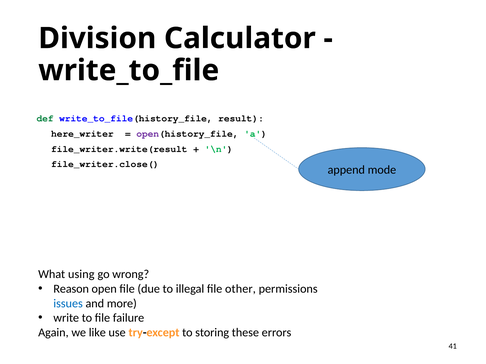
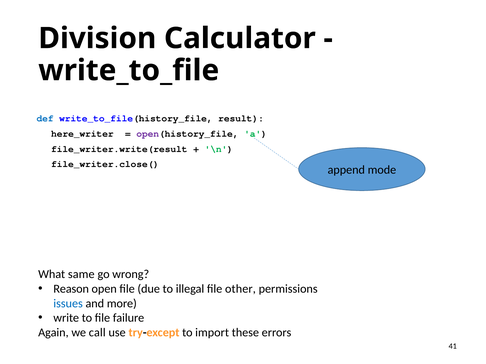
def colour: green -> blue (45, 119)
using: using -> same (81, 275)
like: like -> call (97, 333)
storing: storing -> import (212, 333)
